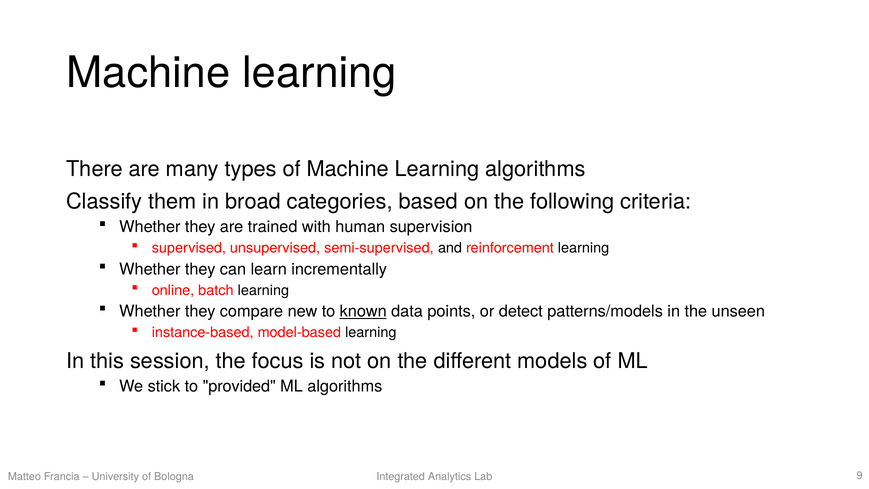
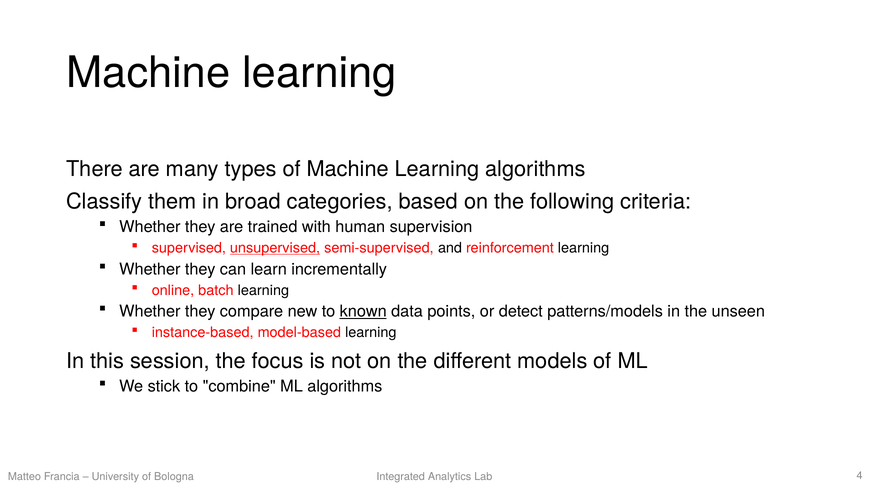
unsupervised underline: none -> present (275, 248)
provided: provided -> combine (239, 386)
9: 9 -> 4 (860, 475)
